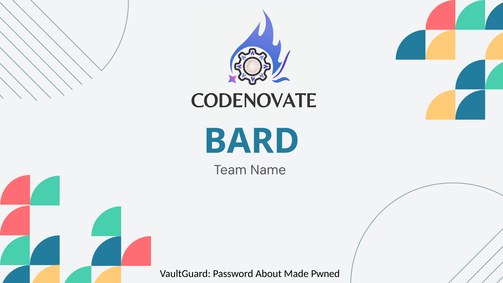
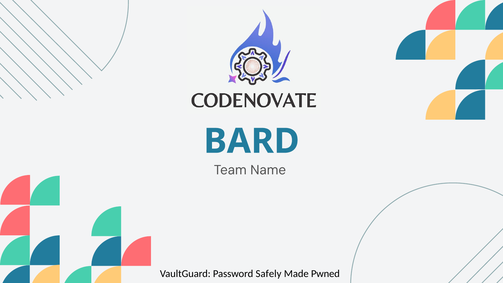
About: About -> Safely (269, 274)
